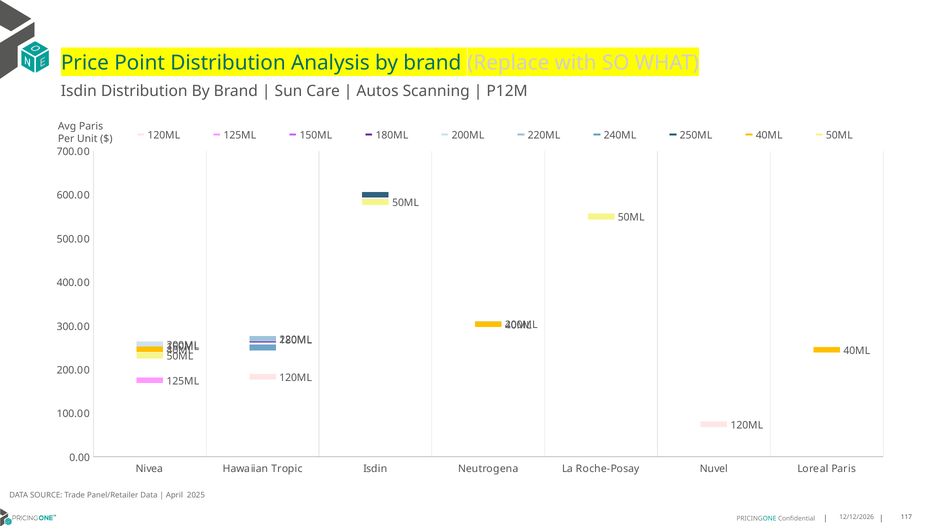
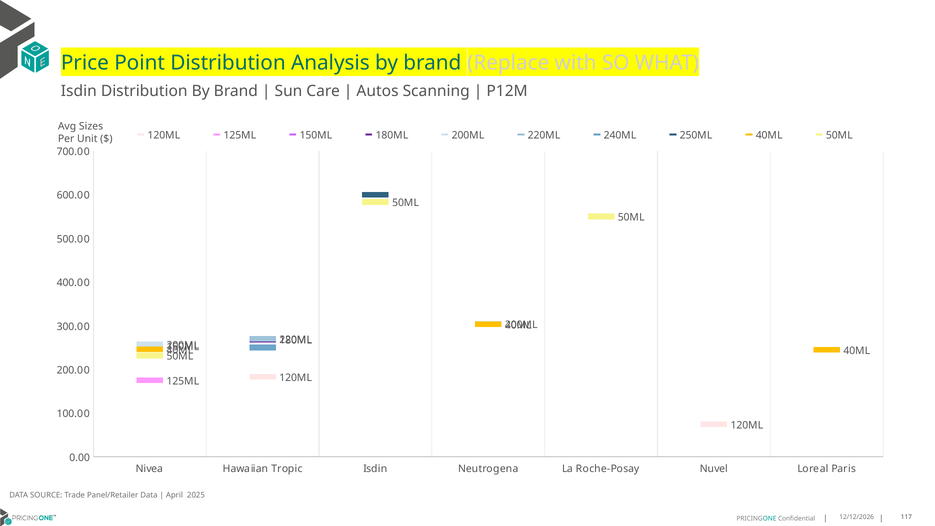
Avg Paris: Paris -> Sizes (91, 126)
